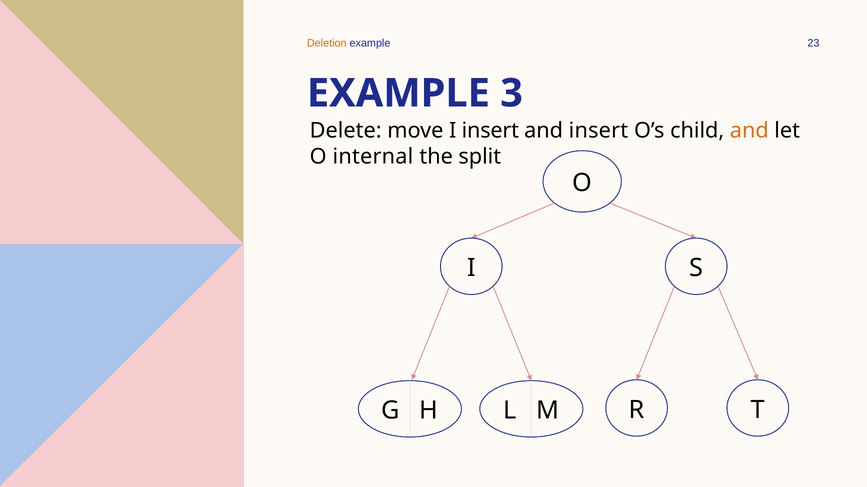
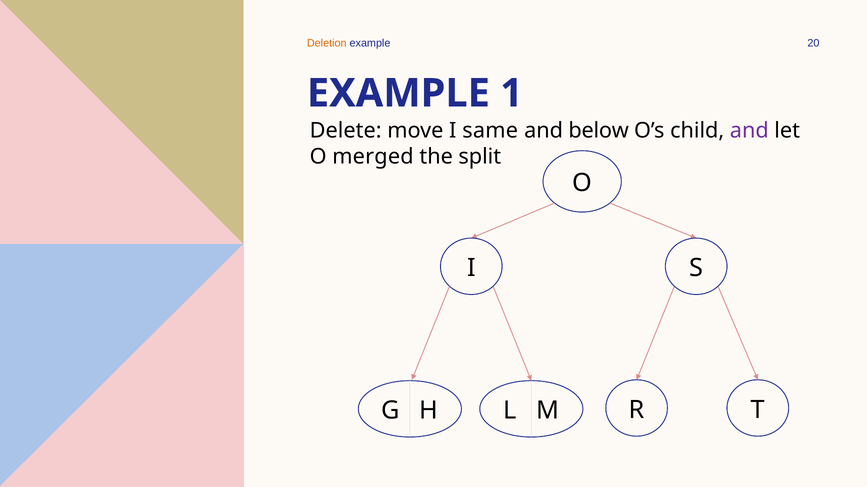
23: 23 -> 20 (813, 43)
3: 3 -> 1 (512, 93)
I insert: insert -> same (490, 131)
and insert: insert -> below (599, 131)
and colour: orange -> purple (749, 131)
internal: internal -> merged (373, 157)
